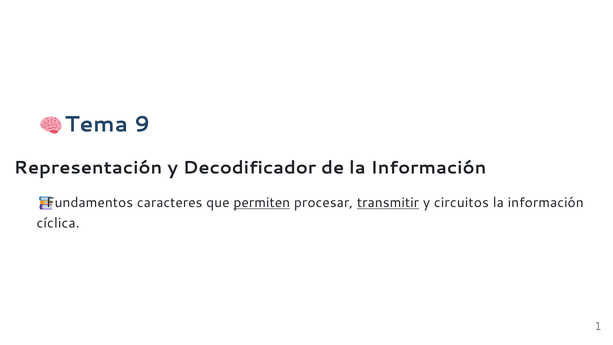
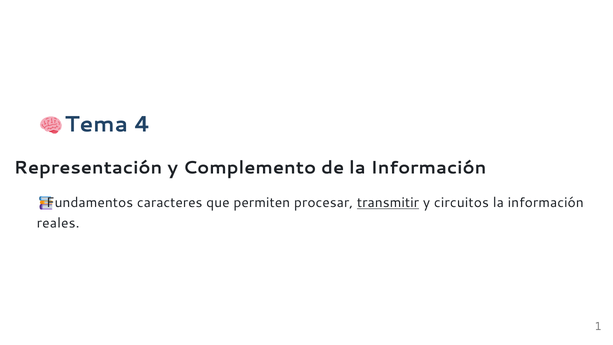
9: 9 -> 4 (142, 125)
Decodificador: Decodificador -> Complemento (250, 168)
permiten underline: present -> none (262, 203)
cíclica: cíclica -> reales (58, 223)
